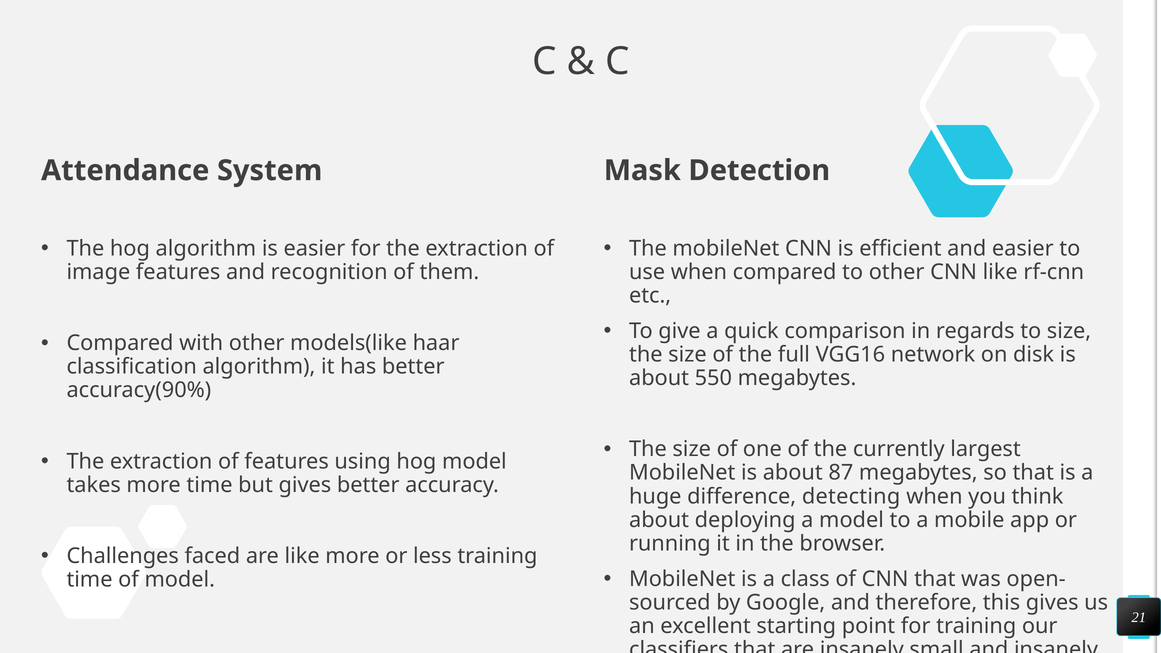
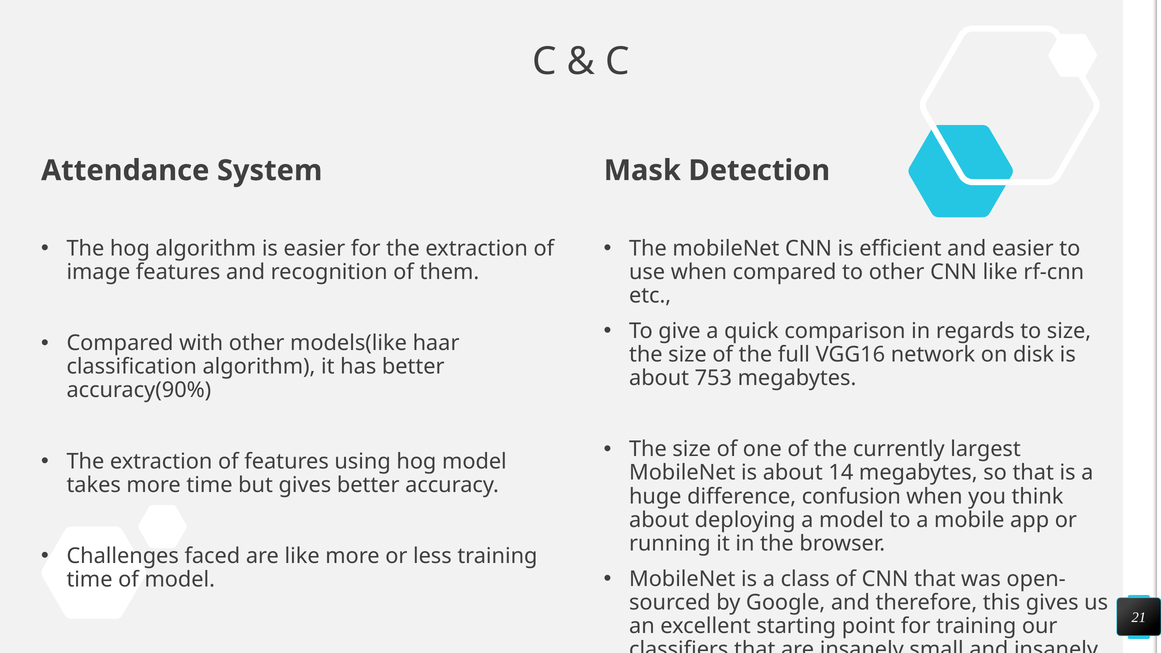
550: 550 -> 753 (713, 378)
87: 87 -> 14 (841, 473)
detecting: detecting -> confusion (851, 496)
